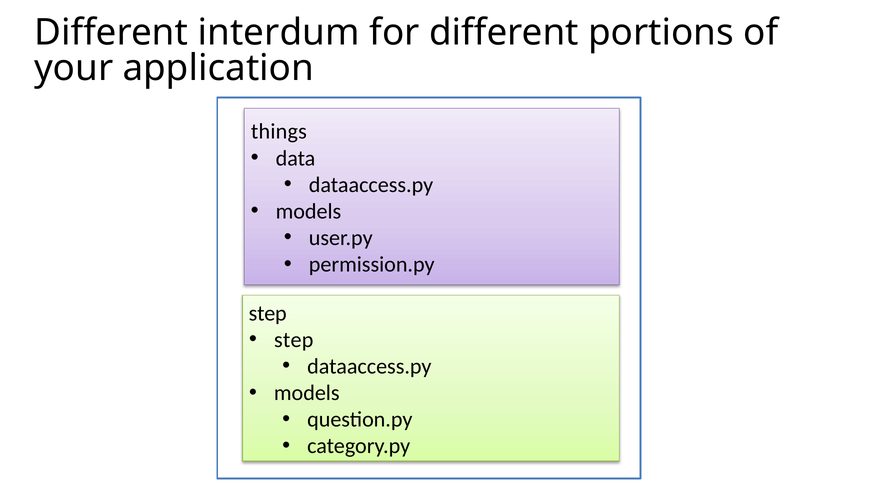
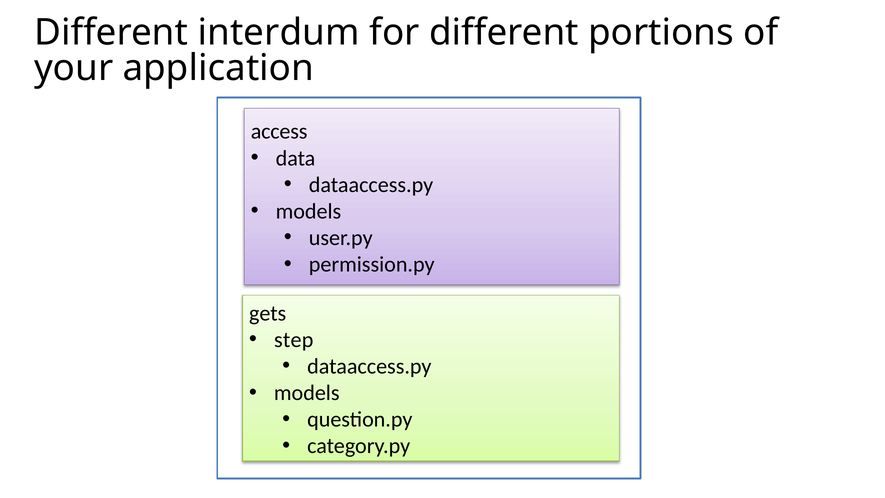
things: things -> access (279, 132)
step: step -> gets (268, 313)
